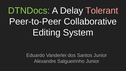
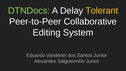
Tolerant colour: pink -> yellow (102, 11)
